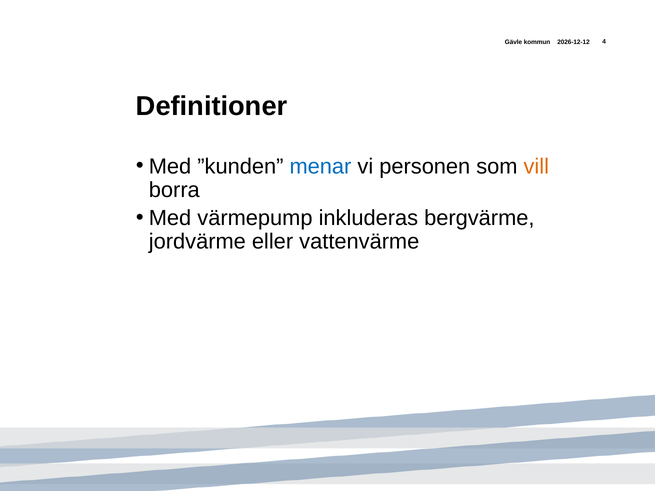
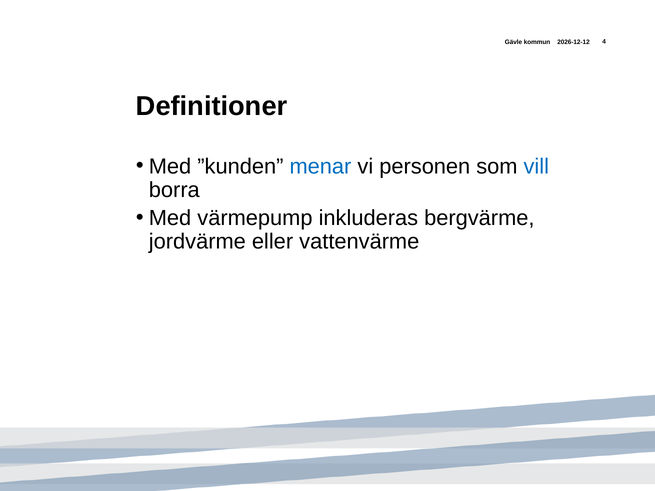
vill colour: orange -> blue (536, 167)
